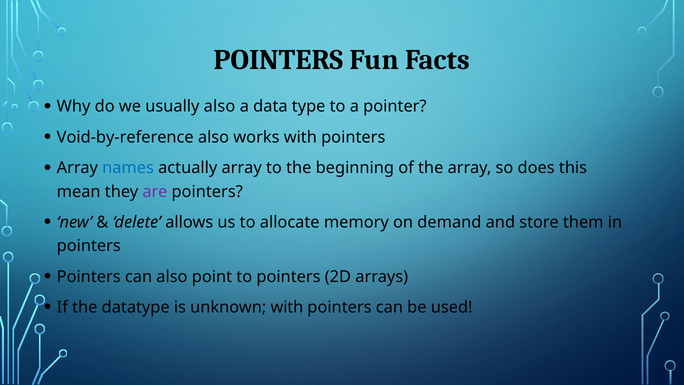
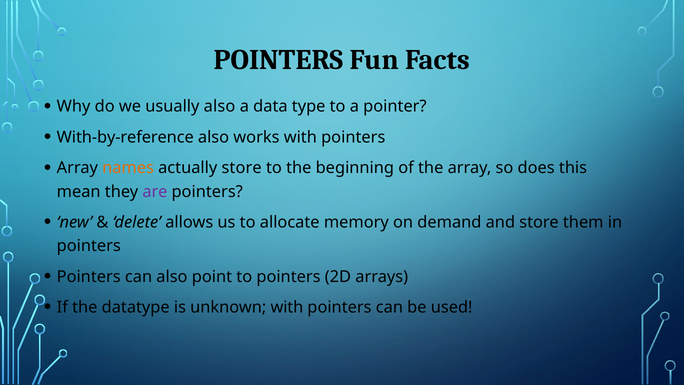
Void-by-reference: Void-by-reference -> With-by-reference (125, 137)
names colour: blue -> orange (128, 168)
actually array: array -> store (242, 168)
